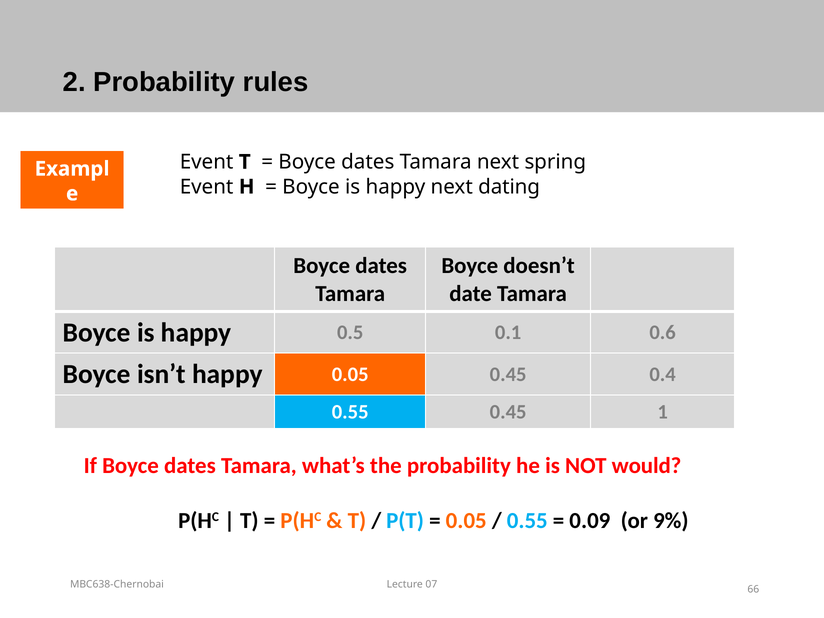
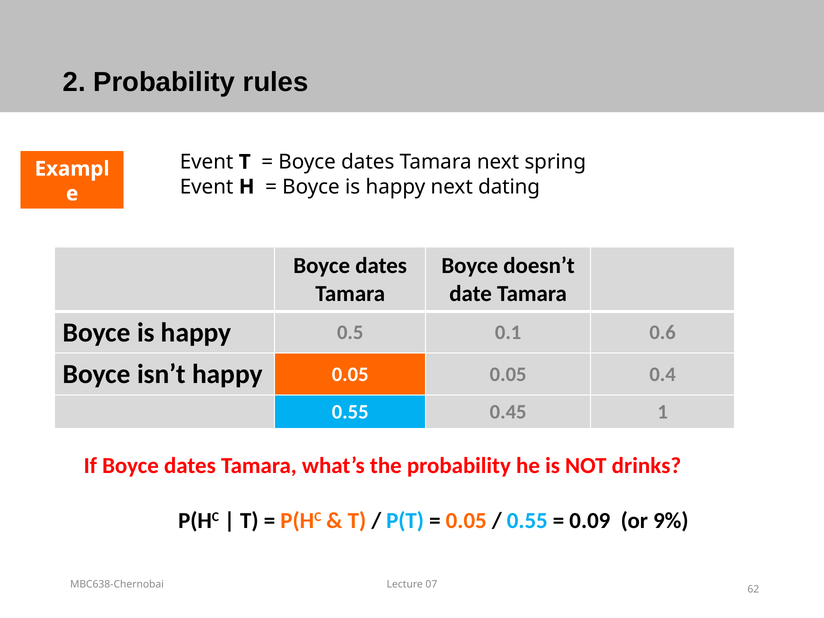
0.05 0.45: 0.45 -> 0.05 (508, 374)
would: would -> drinks (646, 466)
66: 66 -> 62 (753, 589)
